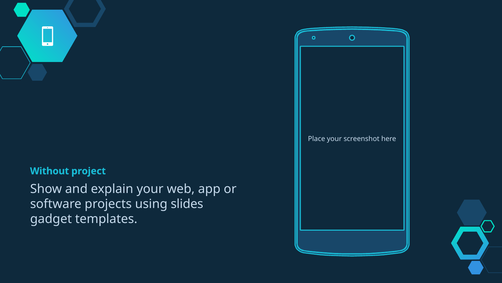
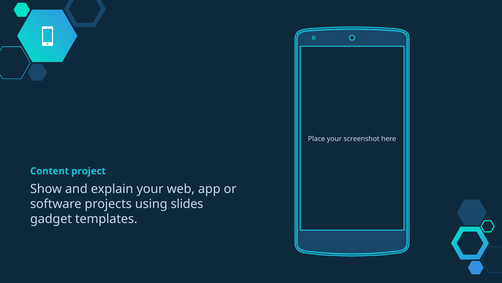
Without: Without -> Content (50, 171)
